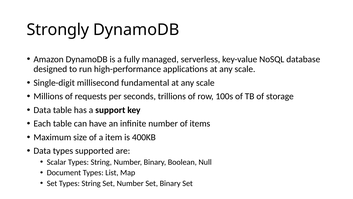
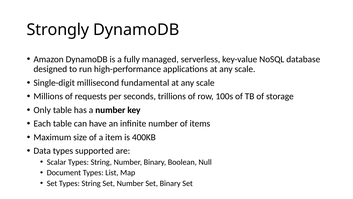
Data: Data -> Only (42, 110)
a support: support -> number (110, 110)
